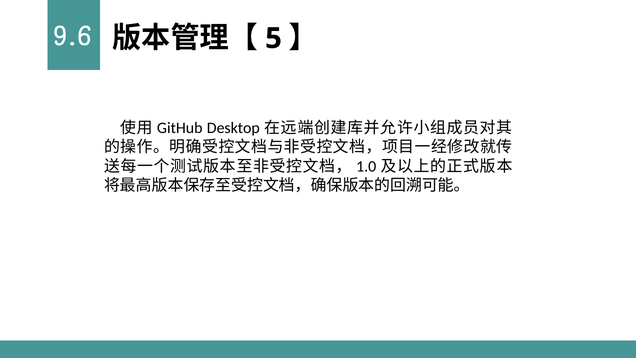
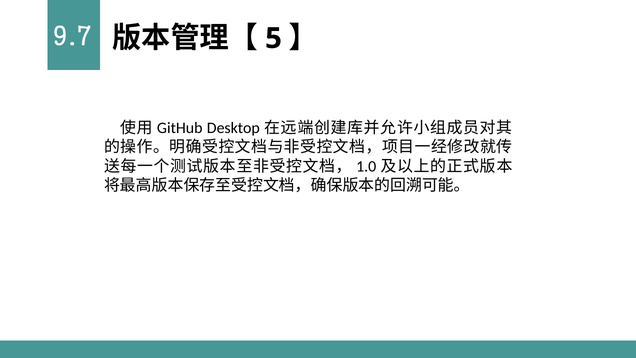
9.6: 9.6 -> 9.7 (72, 37)
